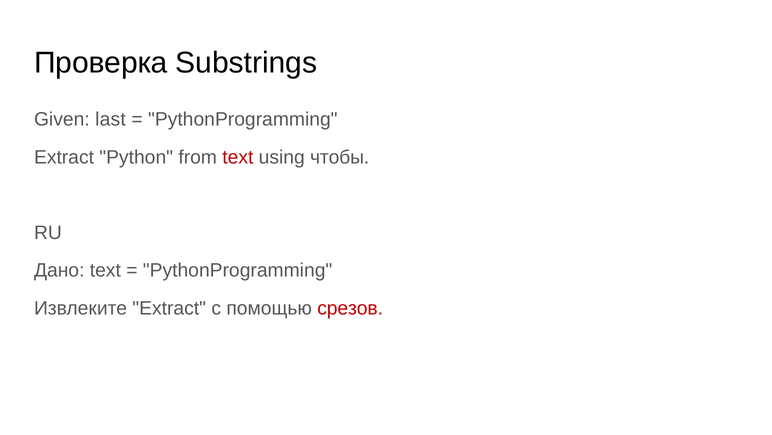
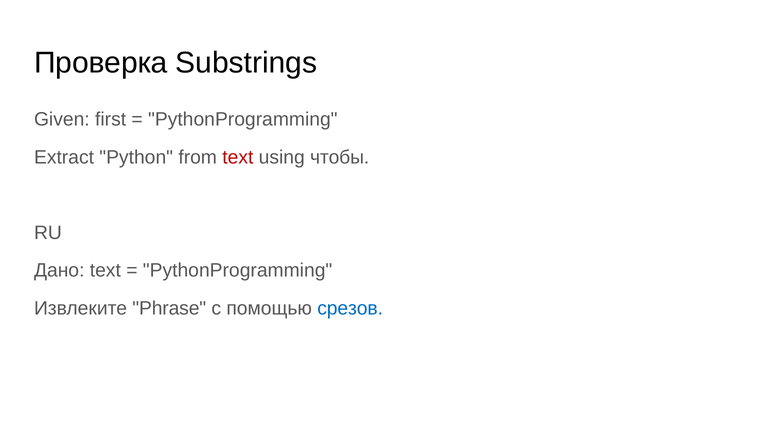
last: last -> first (111, 119)
Извлеките Extract: Extract -> Phrase (169, 308)
срезов colour: red -> blue (350, 308)
